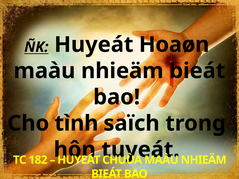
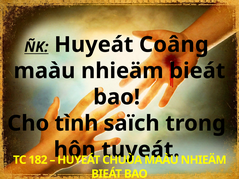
Hoaøn: Hoaøn -> Coâng (174, 45)
